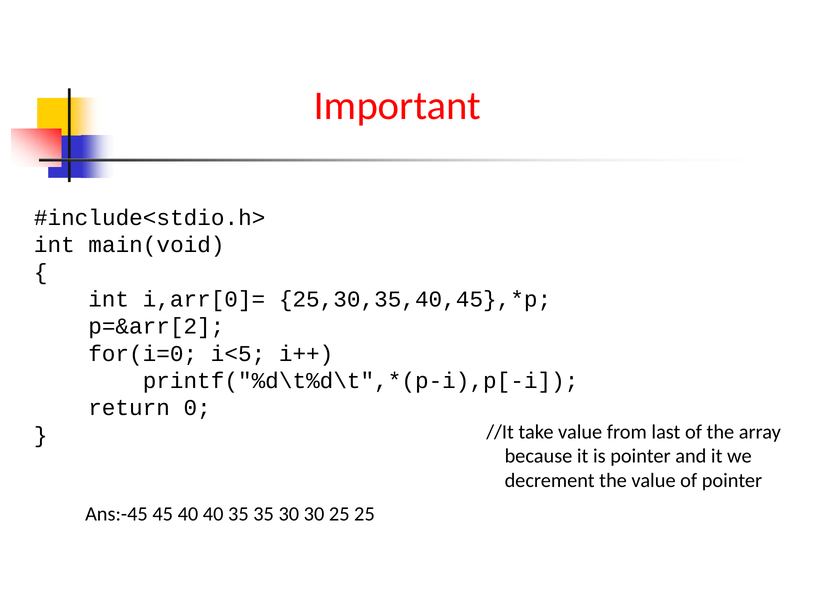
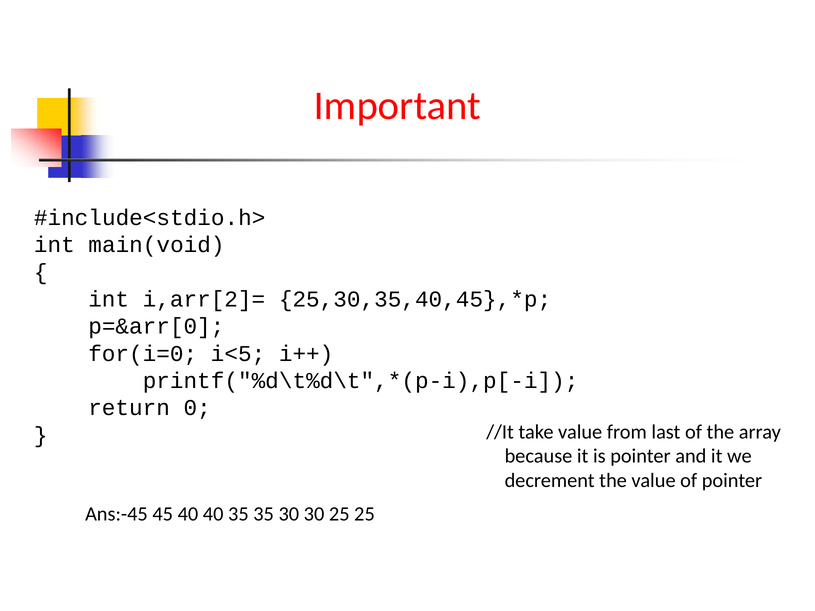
i,arr[0]=: i,arr[0]= -> i,arr[2]= (204, 299)
p=&arr[2: p=&arr[2 -> p=&arr[0 (156, 327)
